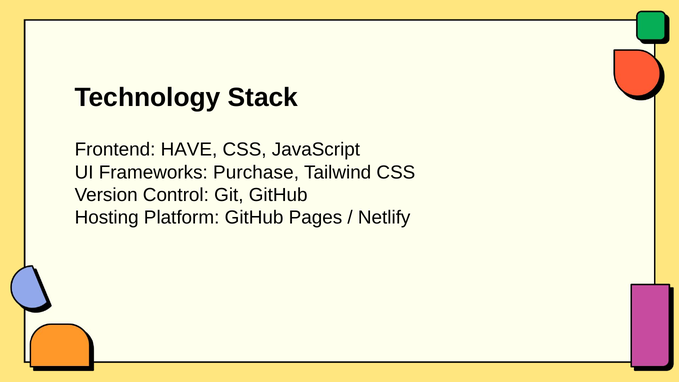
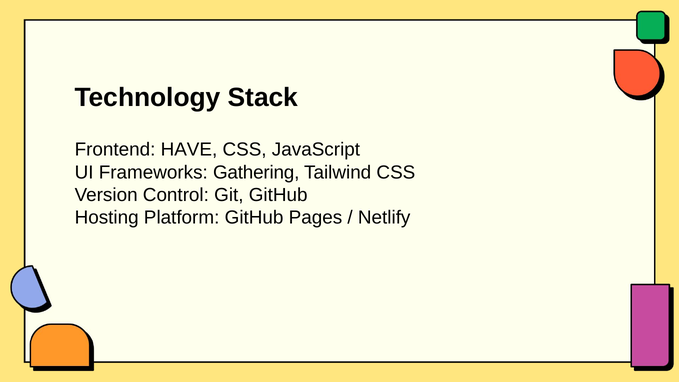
Purchase: Purchase -> Gathering (256, 172)
